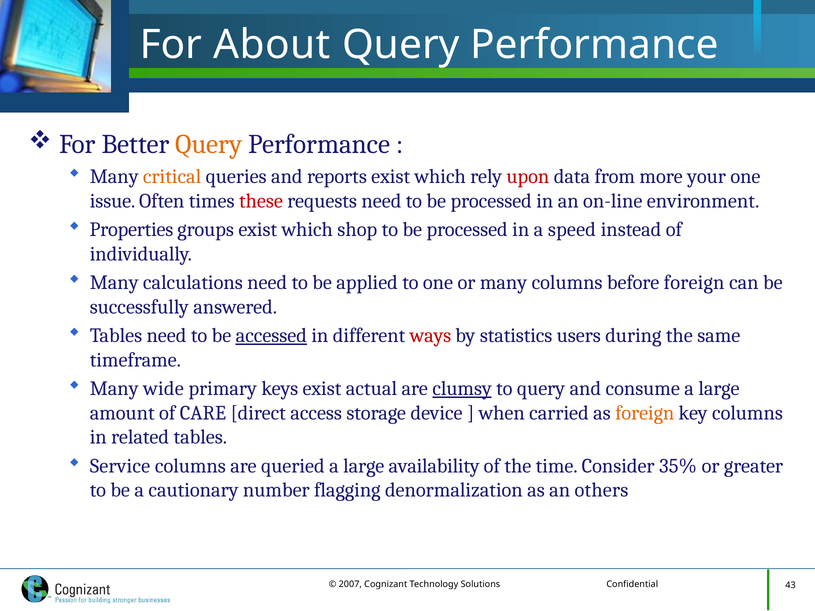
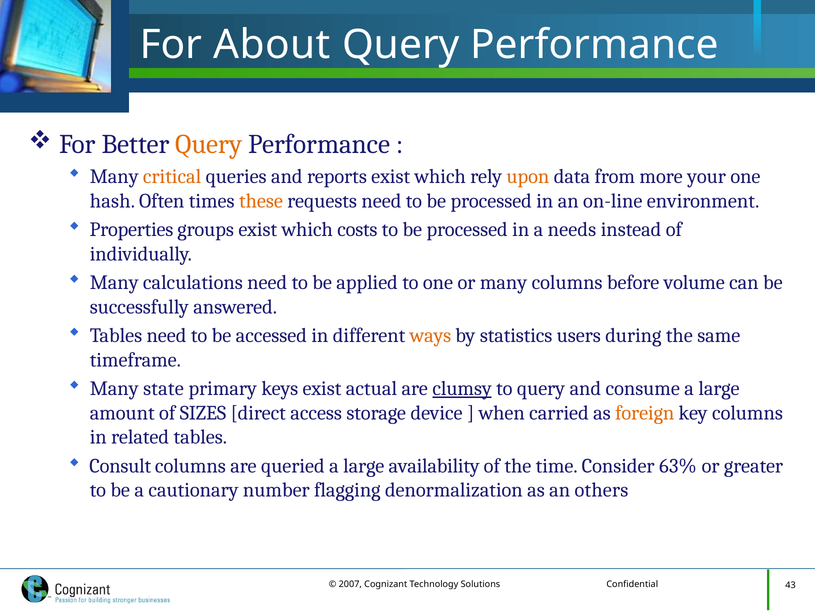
upon colour: red -> orange (528, 177)
issue: issue -> hash (112, 201)
these colour: red -> orange (261, 201)
shop: shop -> costs (357, 230)
speed: speed -> needs (572, 230)
before foreign: foreign -> volume (694, 283)
accessed underline: present -> none (271, 336)
ways colour: red -> orange (430, 336)
wide: wide -> state (163, 389)
CARE: CARE -> SIZES (203, 413)
Service: Service -> Consult (120, 466)
35%: 35% -> 63% (678, 466)
